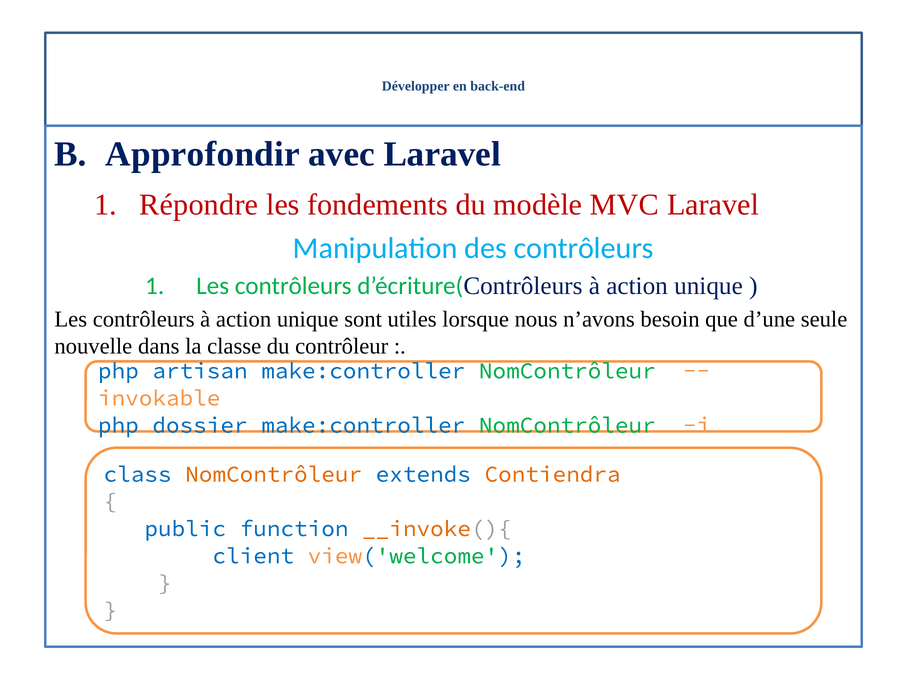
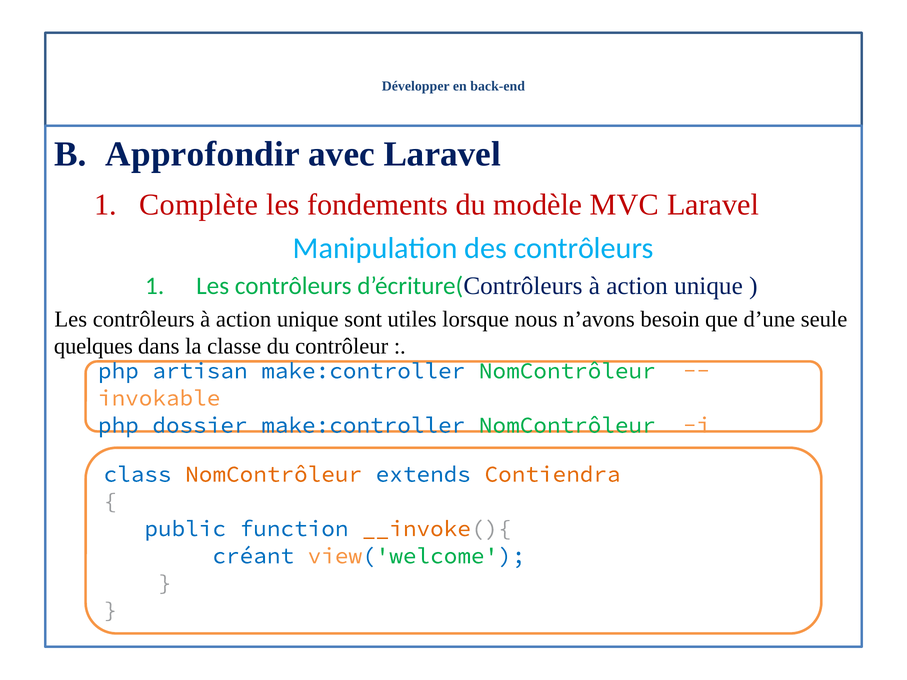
Répondre: Répondre -> Complète (199, 205)
nouvelle: nouvelle -> quelques (93, 346)
client: client -> créant (253, 556)
